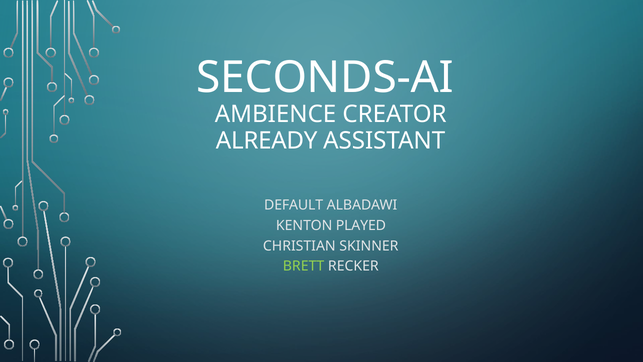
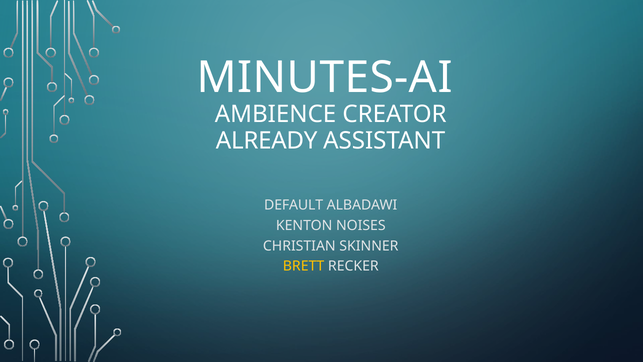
SECONDS-AI: SECONDS-AI -> MINUTES-AI (325, 77)
PLAYED: PLAYED -> NOISES (361, 225)
BRETT colour: light green -> yellow (304, 266)
